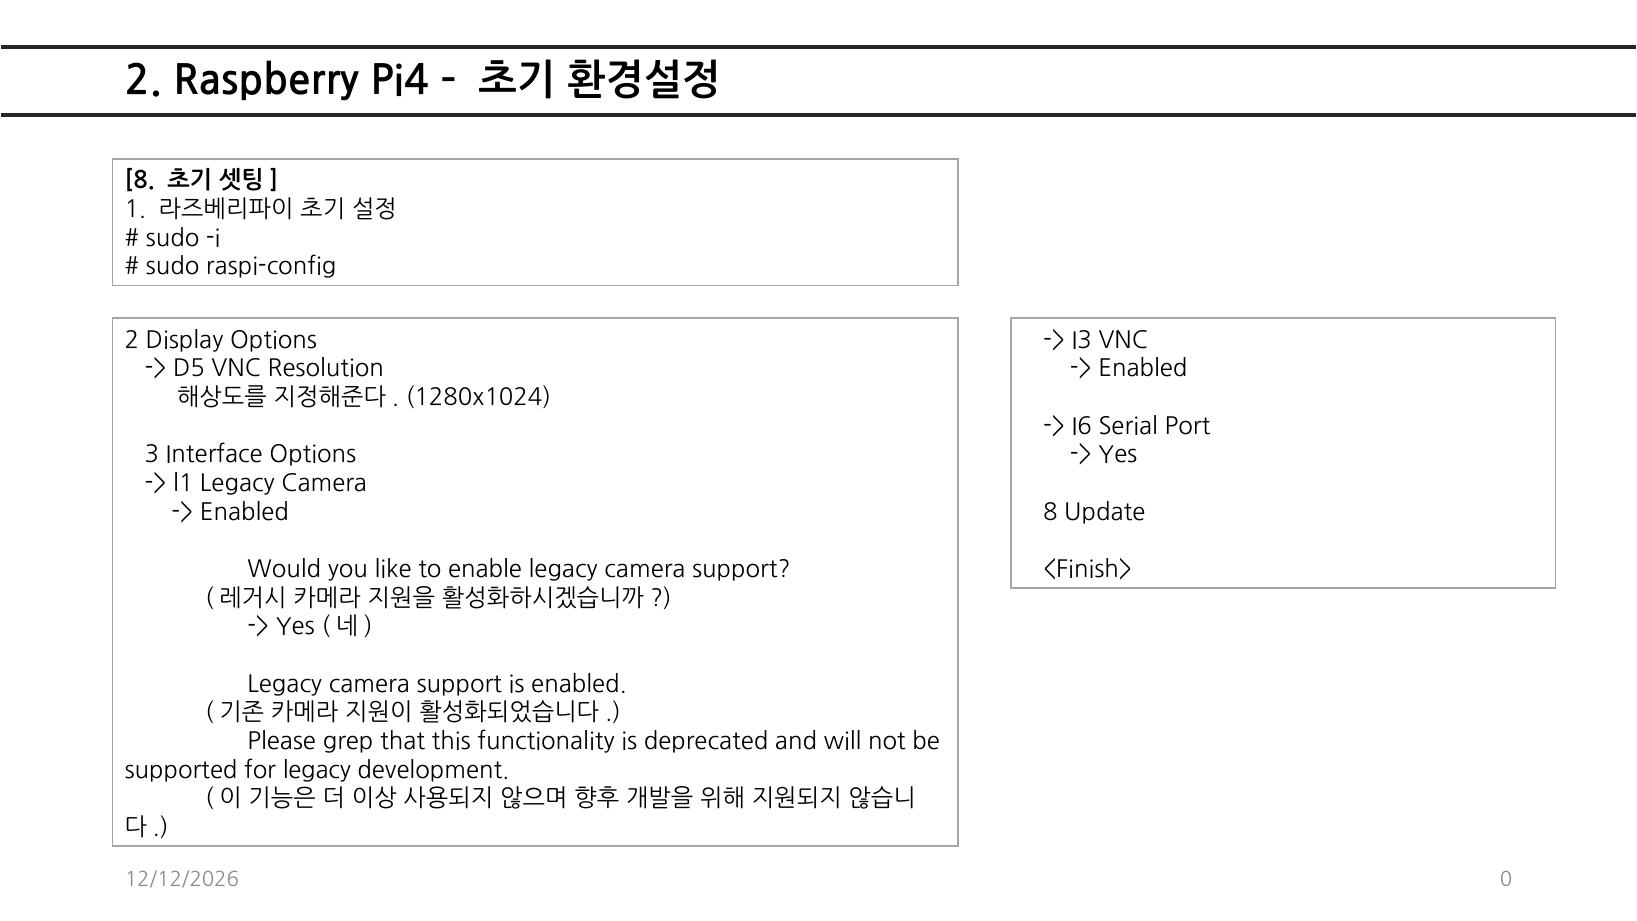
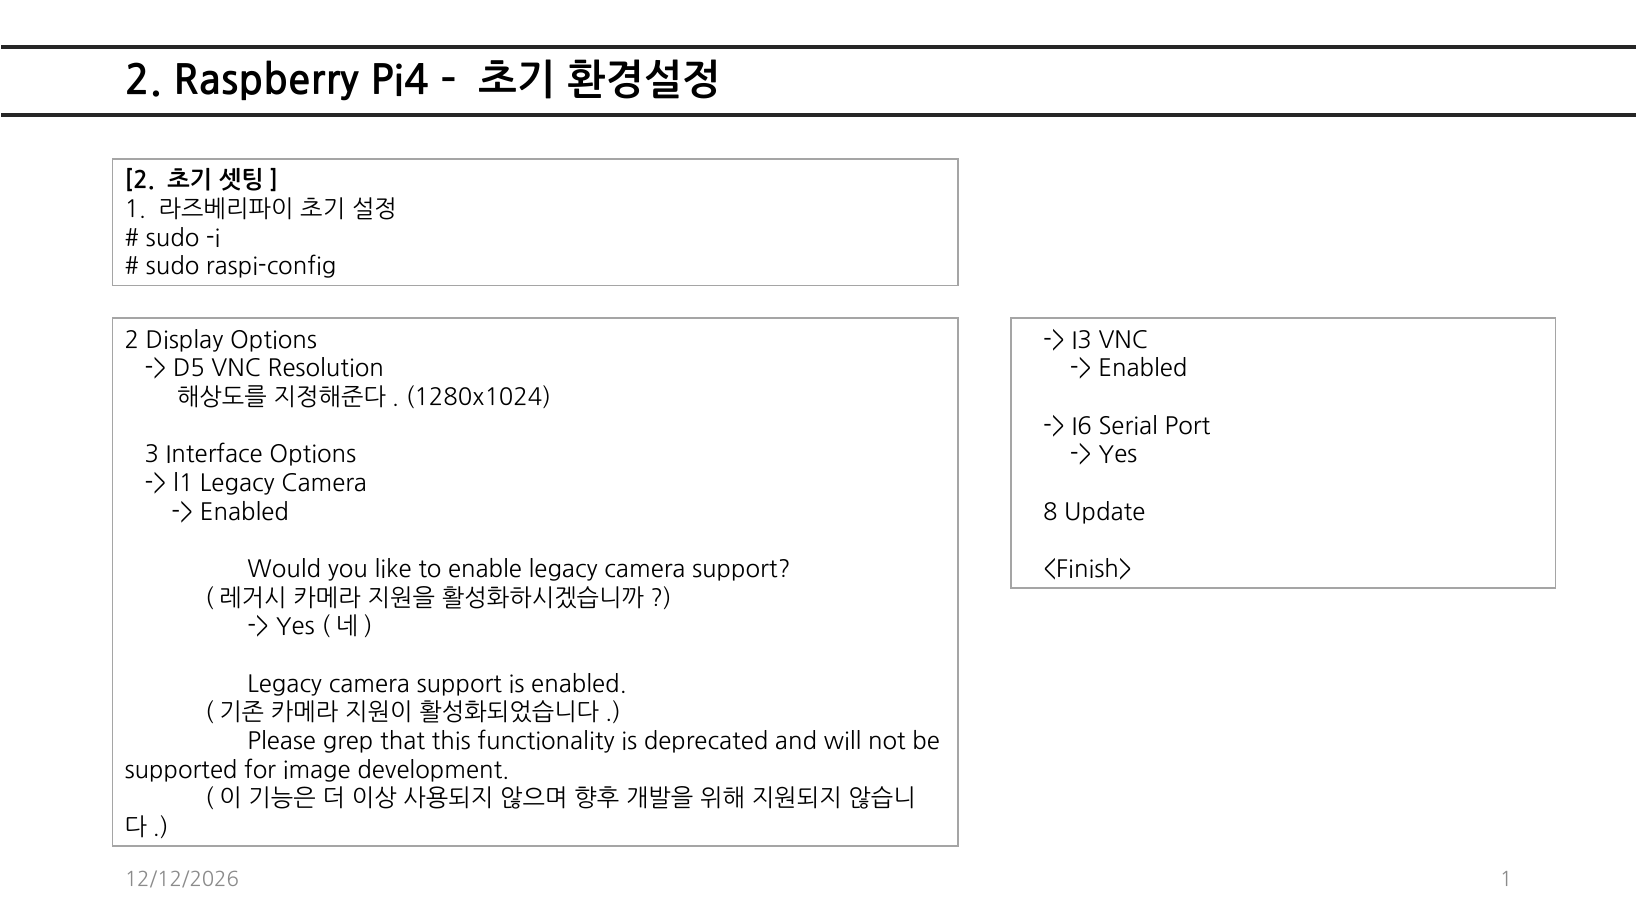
8: 8 -> 2 (140, 181)
for legacy: legacy -> image (317, 770)
0: 0 -> 1 (1506, 879)
